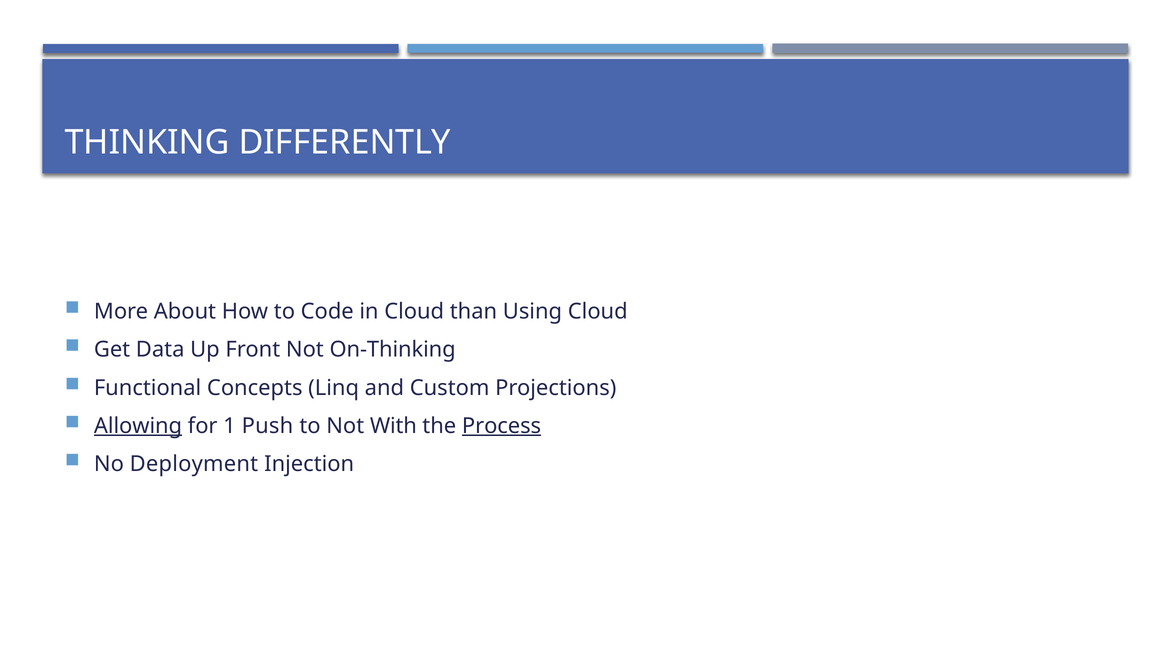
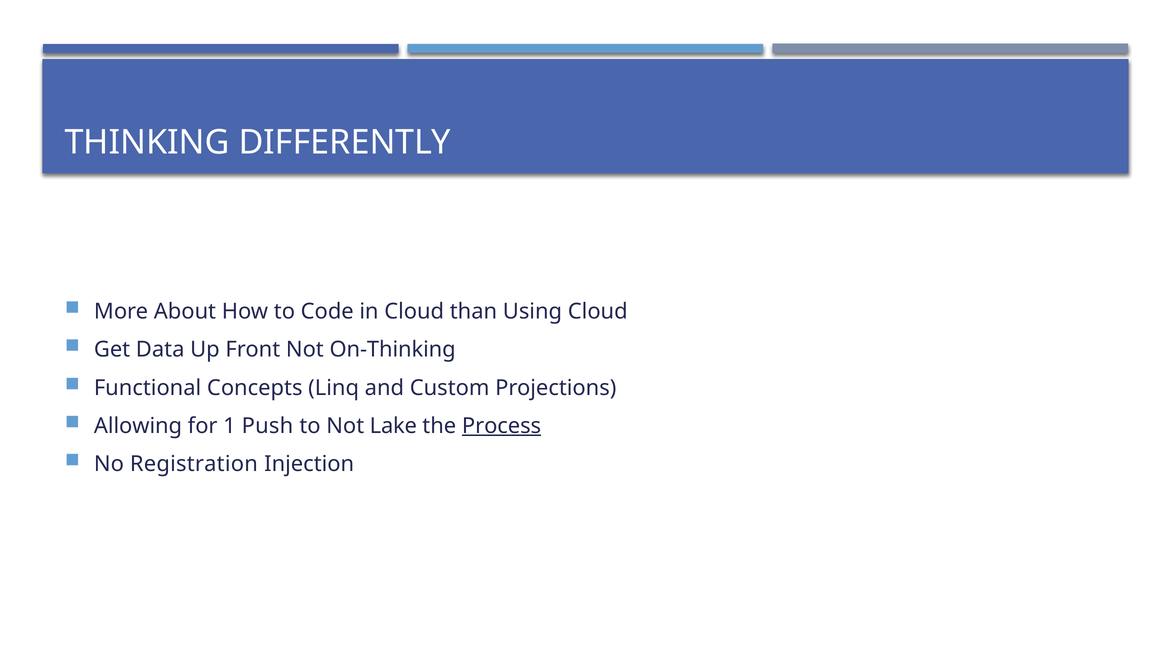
Allowing underline: present -> none (138, 426)
With: With -> Lake (393, 426)
Deployment: Deployment -> Registration (194, 464)
